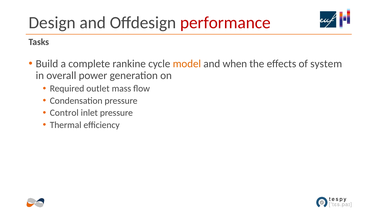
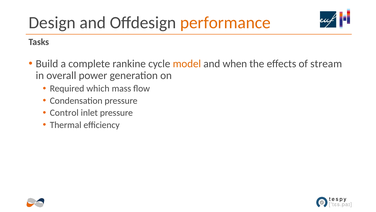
performance colour: red -> orange (225, 23)
system: system -> stream (326, 64)
outlet: outlet -> which (98, 88)
